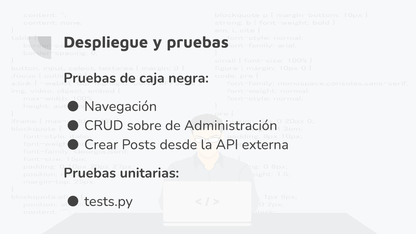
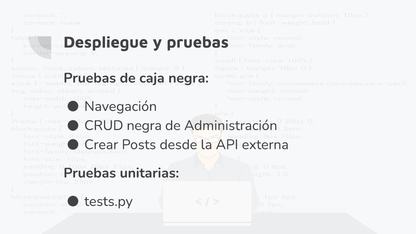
CRUD sobre: sobre -> negra (144, 125)
